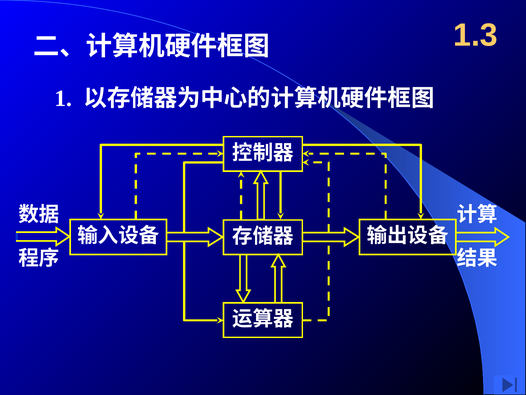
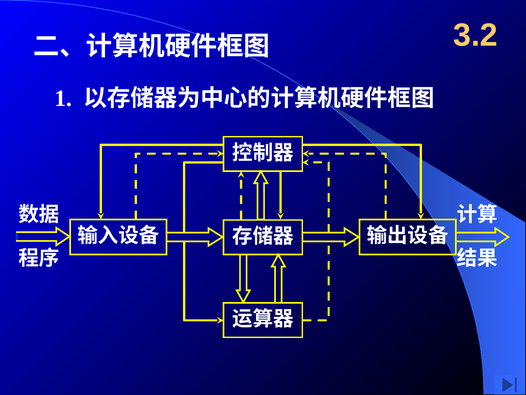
1.3: 1.3 -> 3.2 (476, 35)
